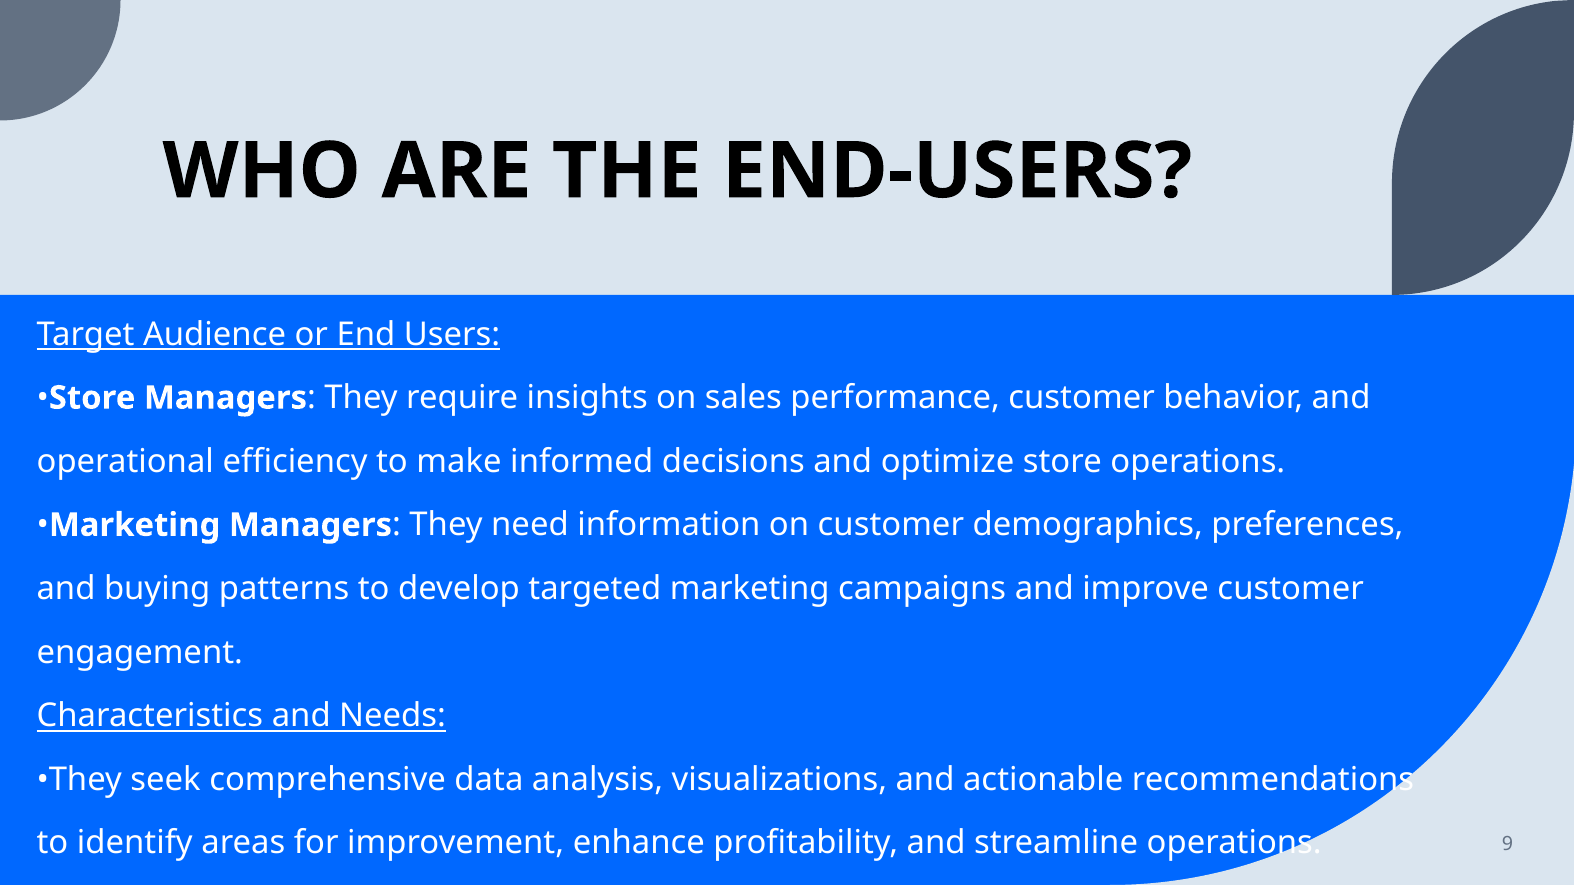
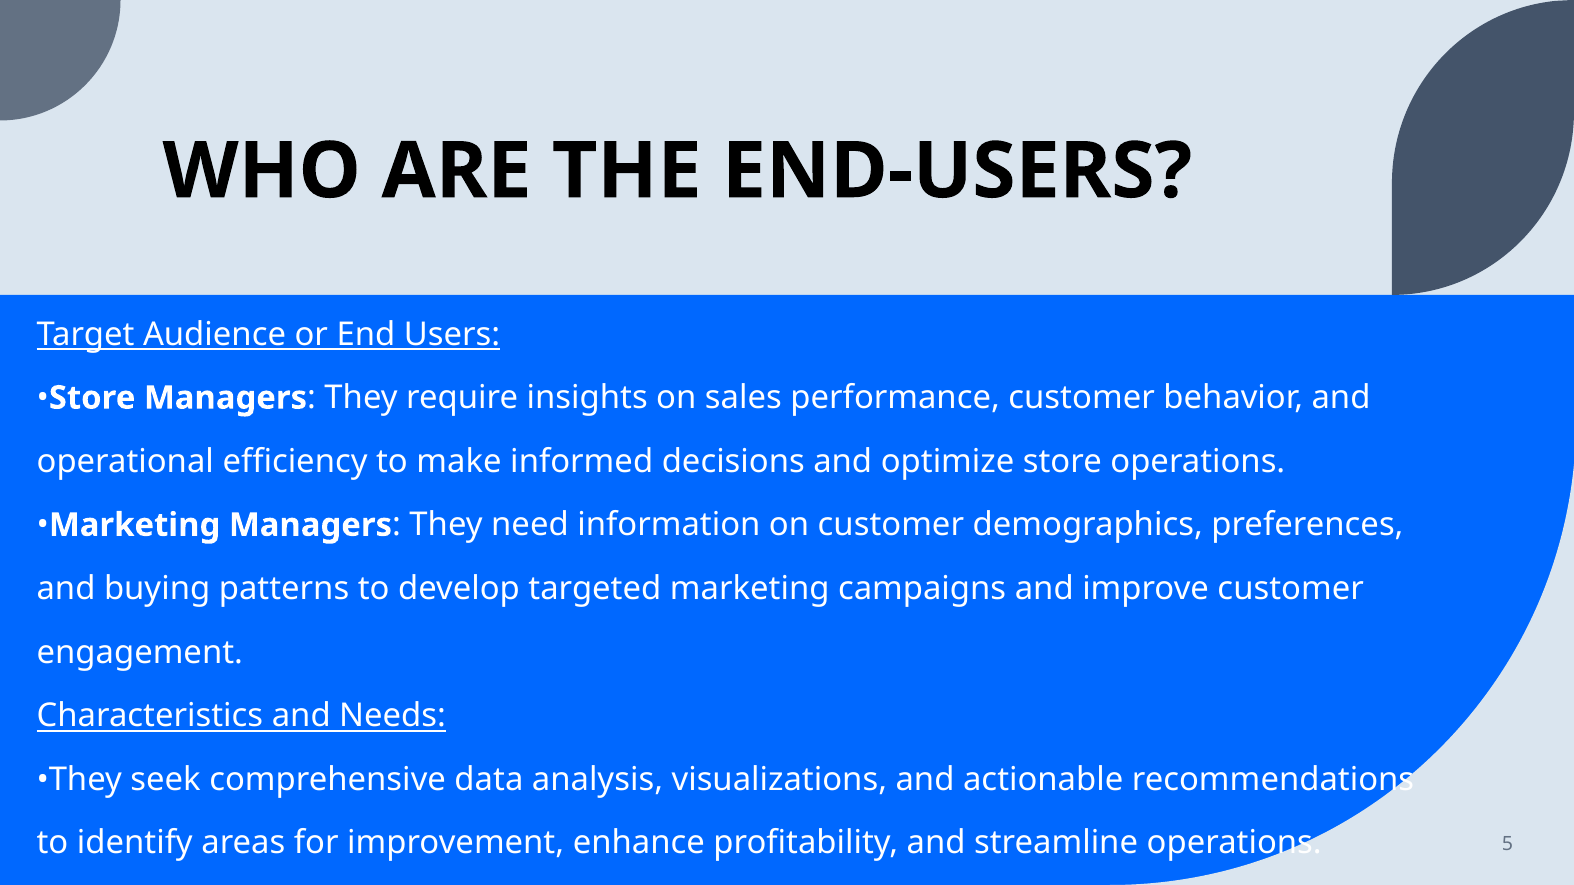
9: 9 -> 5 (1507, 844)
